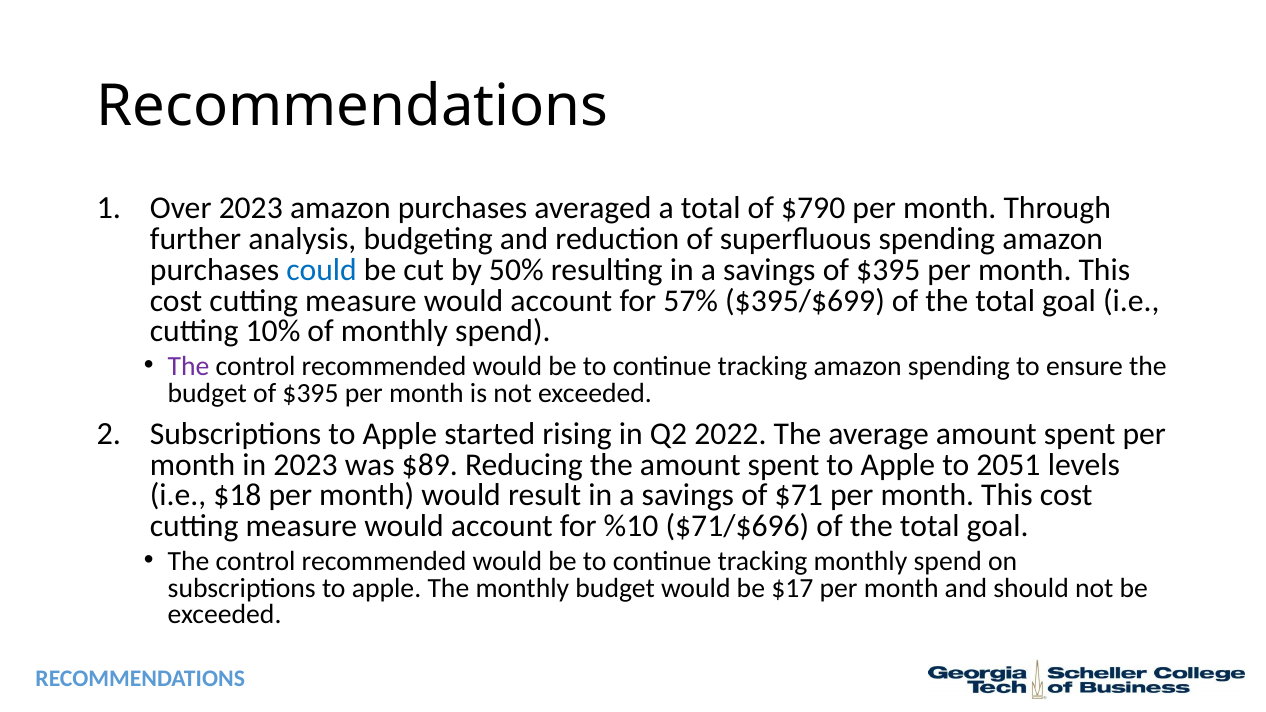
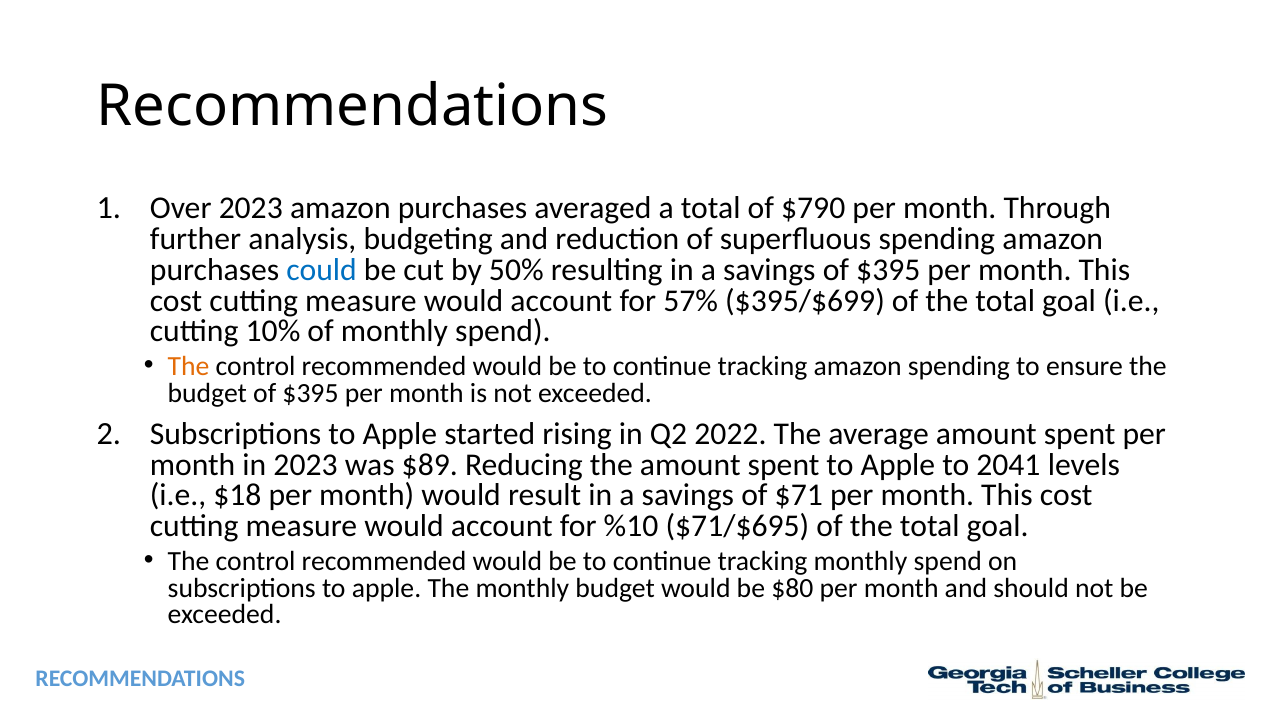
The colour: purple -> orange (189, 366)
2051: 2051 -> 2041 (1008, 465)
$71/$696: $71/$696 -> $71/$695 (737, 526)
$17: $17 -> $80 (792, 588)
